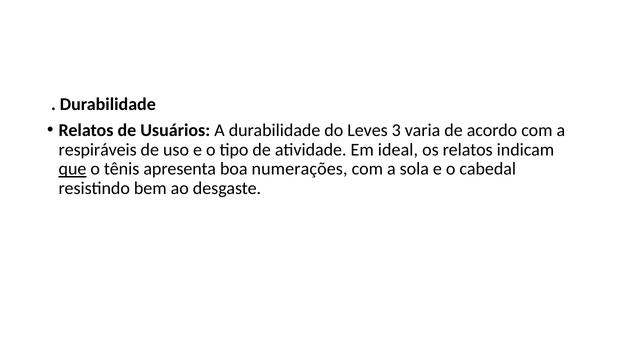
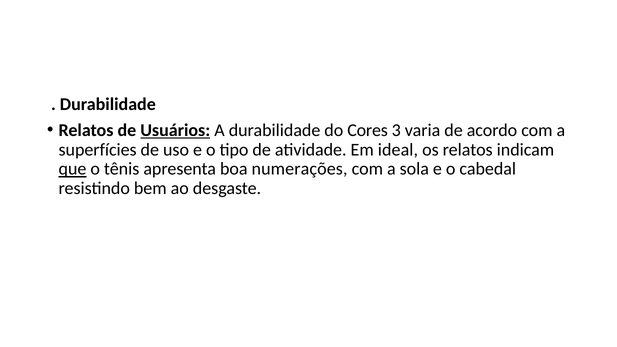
Usuários underline: none -> present (175, 130)
Leves: Leves -> Cores (368, 130)
respiráveis: respiráveis -> superfícies (98, 150)
